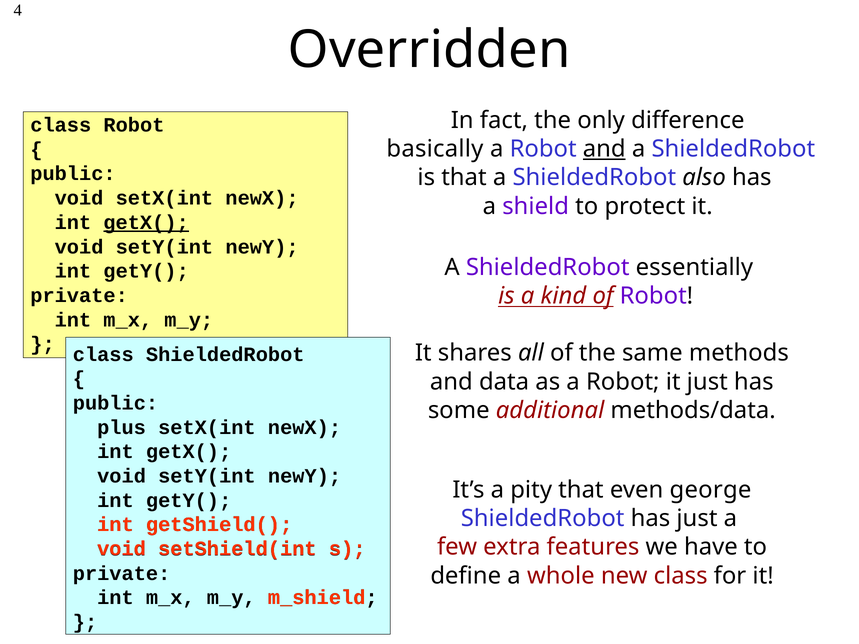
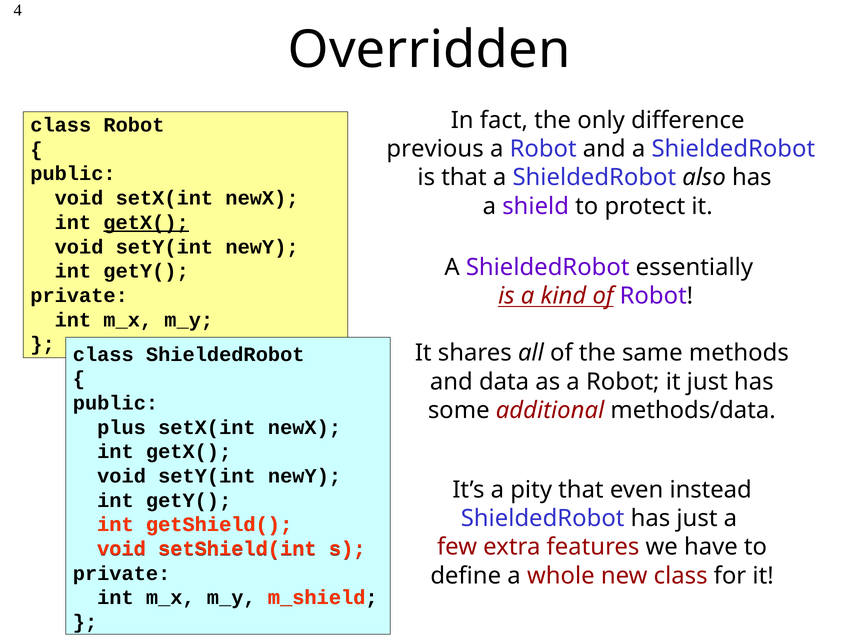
basically: basically -> previous (435, 149)
and underline: present -> none (604, 149)
george: george -> instead (711, 490)
